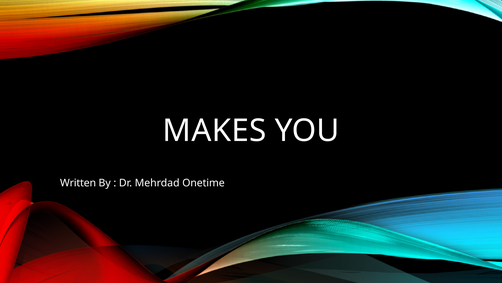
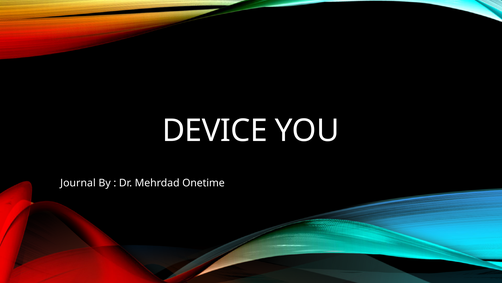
MAKES: MAKES -> DEVICE (215, 130)
Written: Written -> Journal (78, 183)
